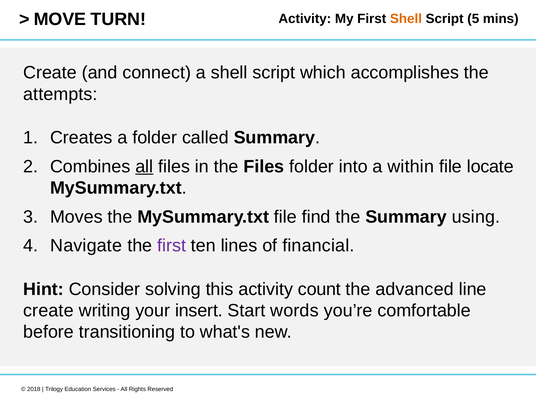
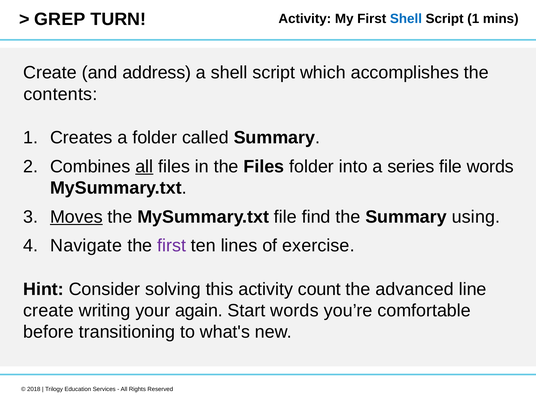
MOVE: MOVE -> GREP (60, 19)
Shell colour: orange -> blue (406, 19)
Script 5: 5 -> 1 (473, 19)
connect: connect -> address (157, 73)
attempts: attempts -> contents (60, 94)
within: within -> series (411, 167)
file locate: locate -> words (490, 167)
Moves underline: none -> present (76, 217)
financial: financial -> exercise (318, 246)
insert: insert -> again (199, 311)
